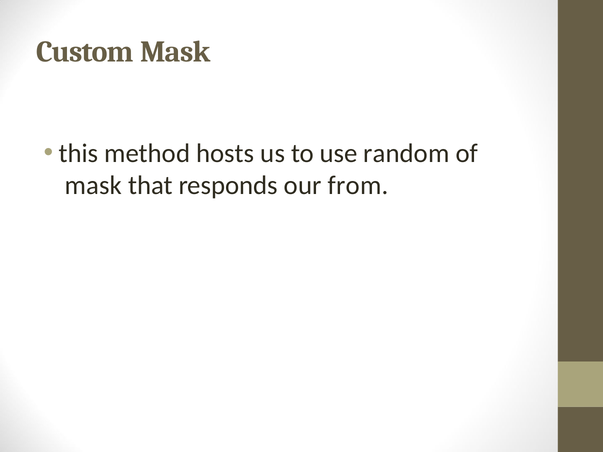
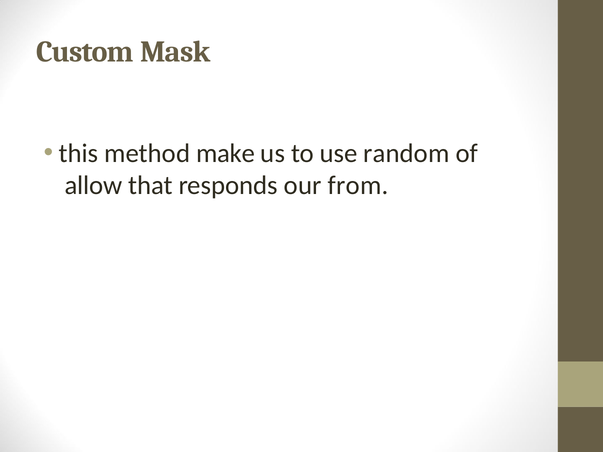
hosts: hosts -> make (225, 153)
mask: mask -> allow (94, 186)
